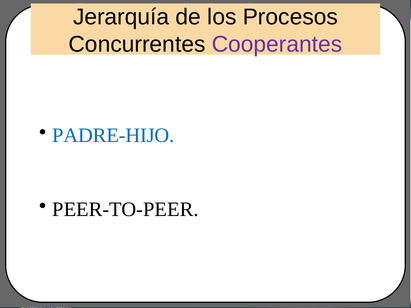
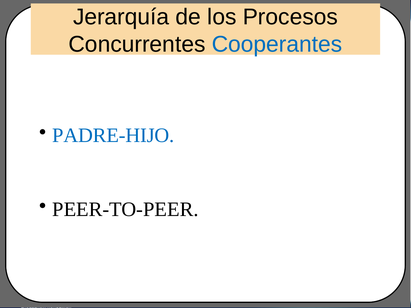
Cooperantes colour: purple -> blue (277, 44)
